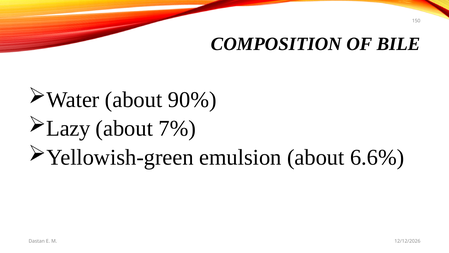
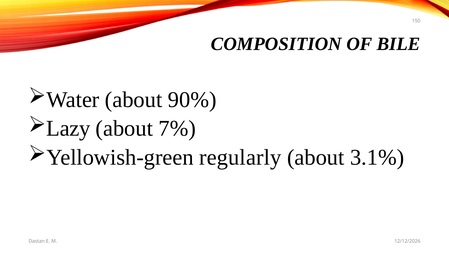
emulsion: emulsion -> regularly (240, 157)
6.6%: 6.6% -> 3.1% (377, 157)
